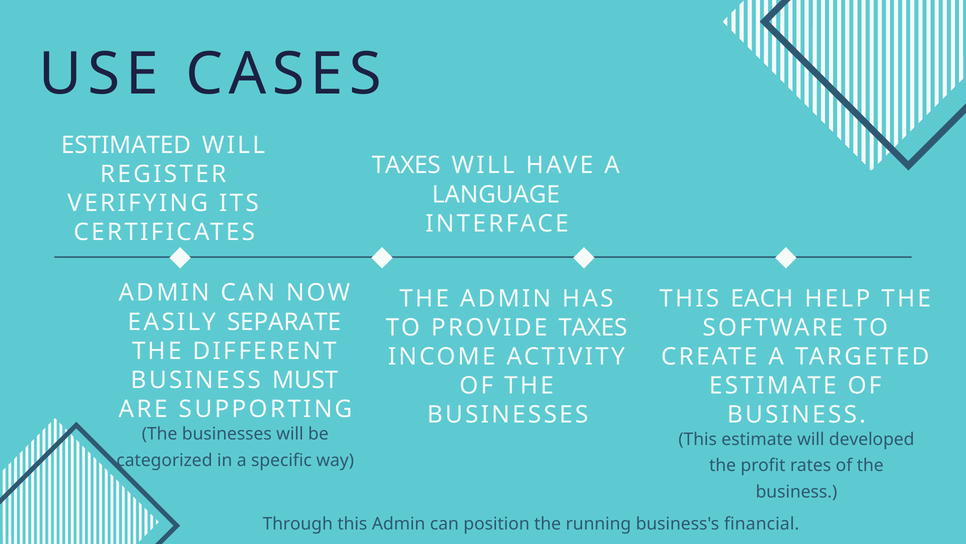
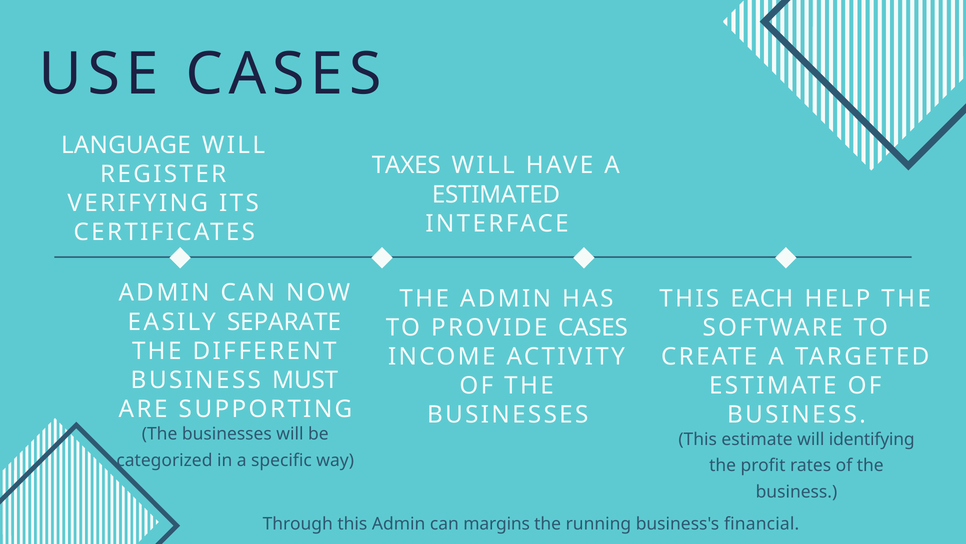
ESTIMATED: ESTIMATED -> LANGUAGE (126, 145)
LANGUAGE: LANGUAGE -> ESTIMATED (496, 194)
PROVIDE TAXES: TAXES -> CASES (593, 327)
developed: developed -> identifying (872, 439)
position: position -> margins (497, 523)
